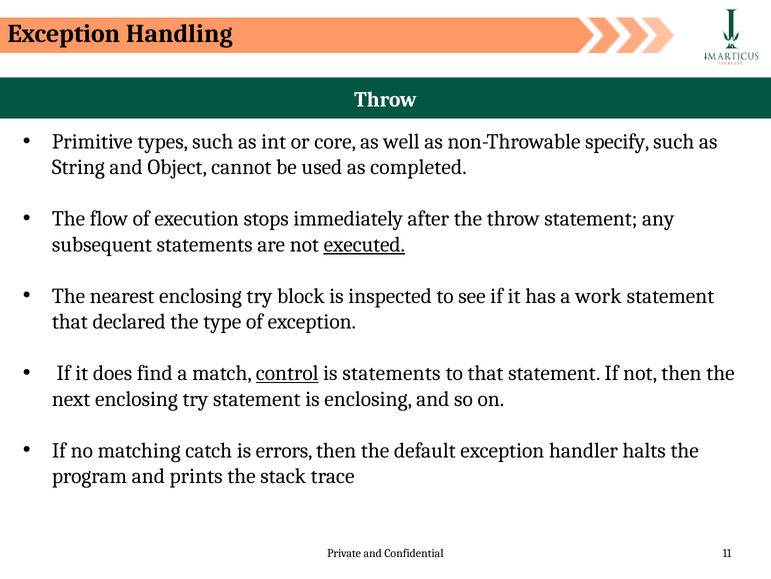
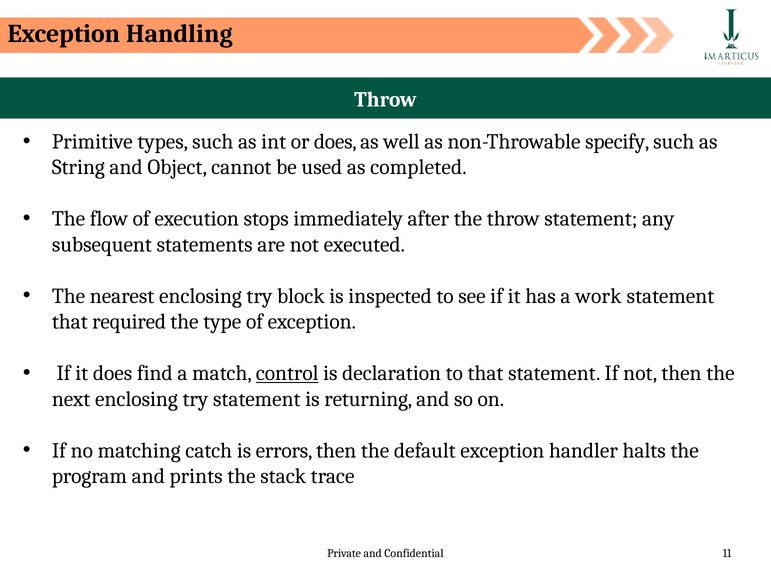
or core: core -> does (335, 141)
executed underline: present -> none (364, 244)
declared: declared -> required (129, 321)
is statements: statements -> declaration (392, 373)
is enclosing: enclosing -> returning (368, 399)
